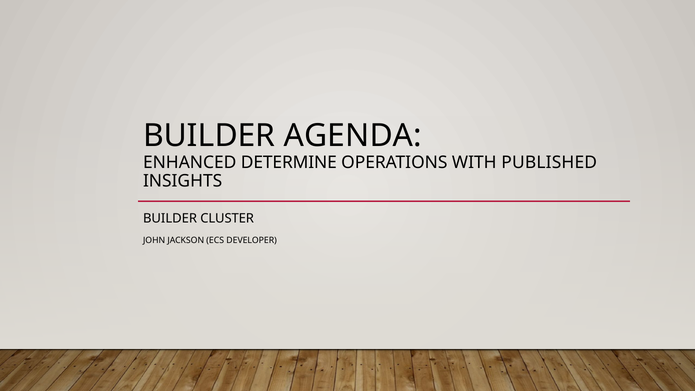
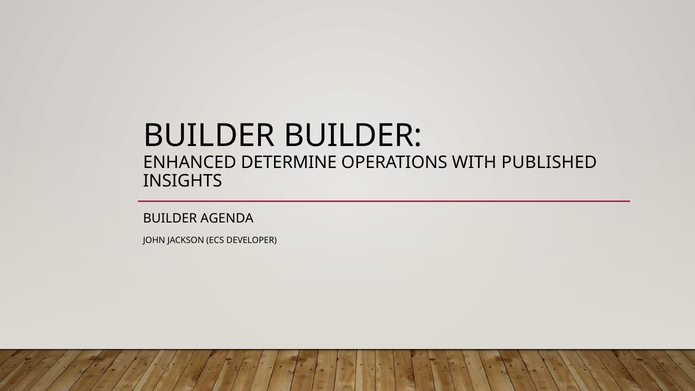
BUILDER AGENDA: AGENDA -> BUILDER (353, 136)
CLUSTER: CLUSTER -> AGENDA (227, 218)
